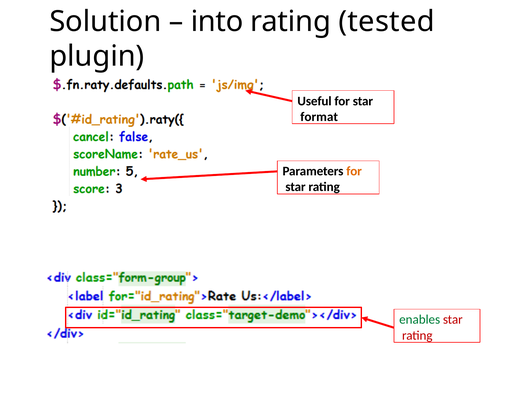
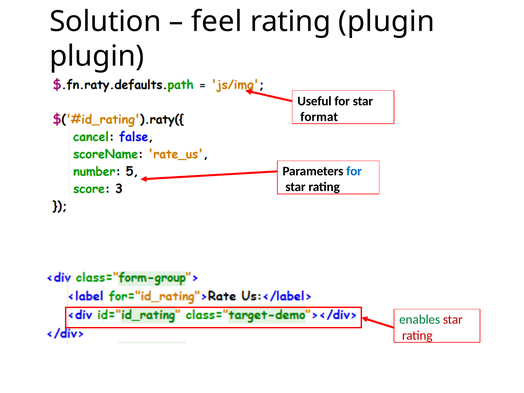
into: into -> feel (217, 21)
rating tested: tested -> plugin (387, 21)
for colour: orange -> blue (354, 171)
